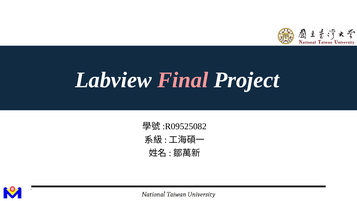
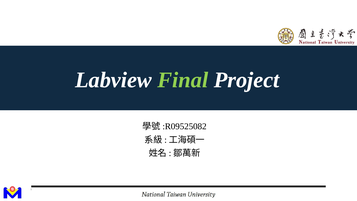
Final colour: pink -> light green (183, 80)
